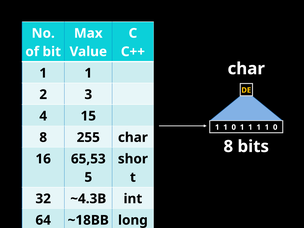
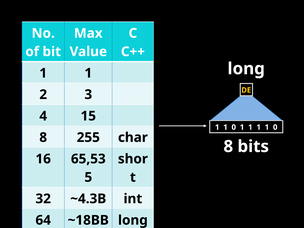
char: char -> long (246, 69)
